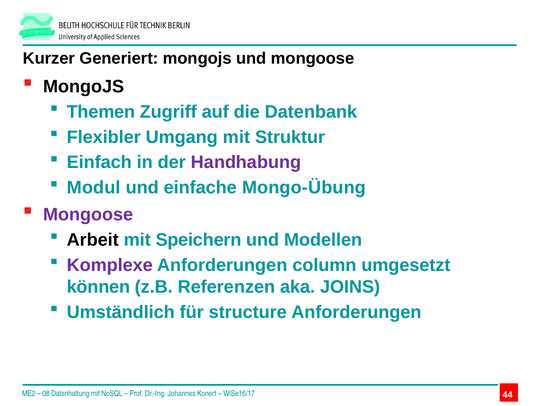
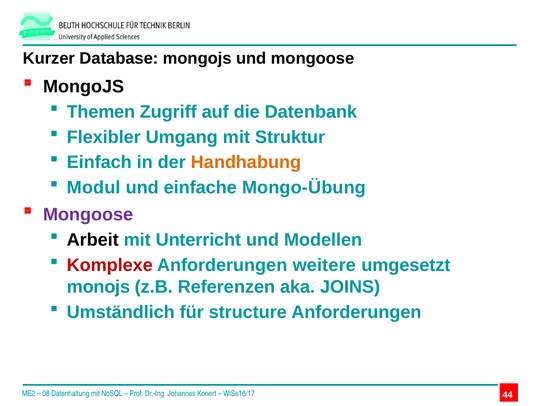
Generiert: Generiert -> Database (119, 58)
Handhabung colour: purple -> orange (246, 162)
Speichern: Speichern -> Unterricht (198, 240)
Komplexe colour: purple -> red (110, 265)
column: column -> weitere (324, 265)
können: können -> monojs (98, 287)
